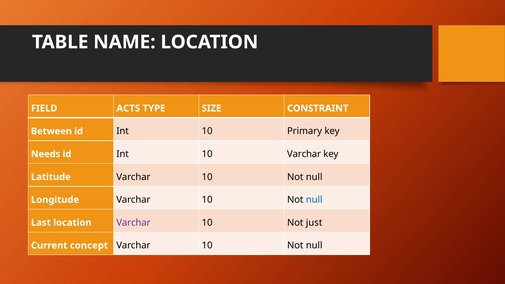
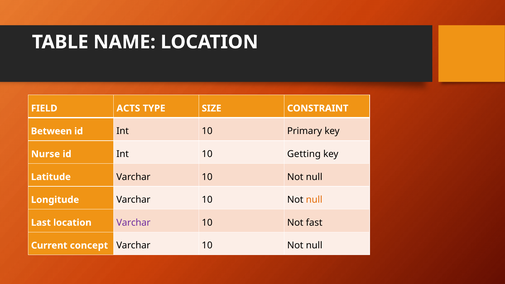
Needs: Needs -> Nurse (46, 154)
10 Varchar: Varchar -> Getting (304, 154)
null colour: blue -> orange (314, 200)
just: just -> fast (314, 223)
